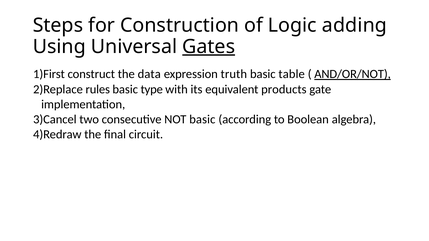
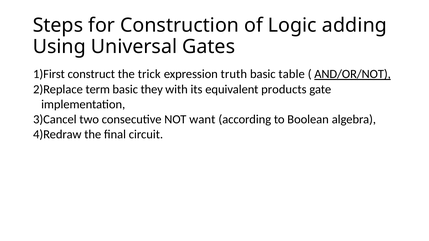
Gates underline: present -> none (209, 47)
data: data -> trick (149, 74)
rules: rules -> term (98, 89)
type: type -> they (152, 89)
NOT basic: basic -> want (202, 120)
